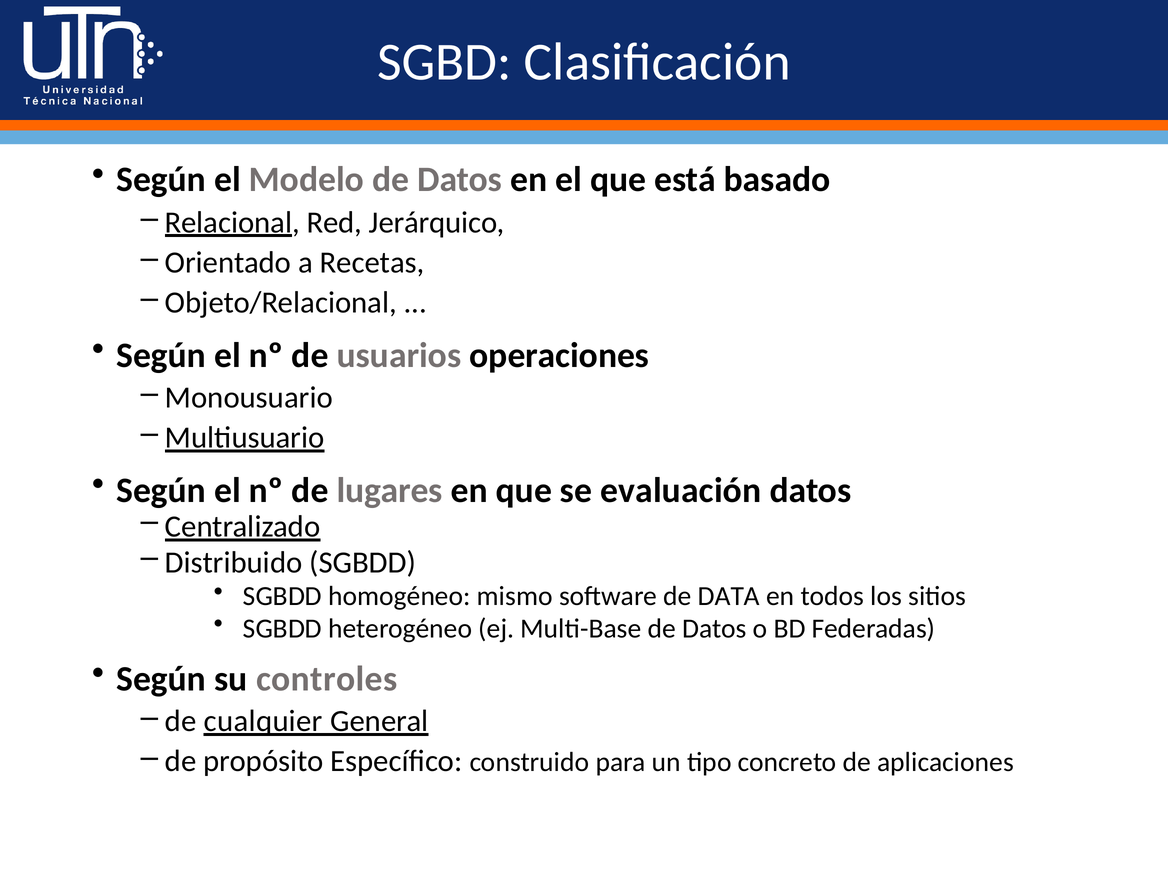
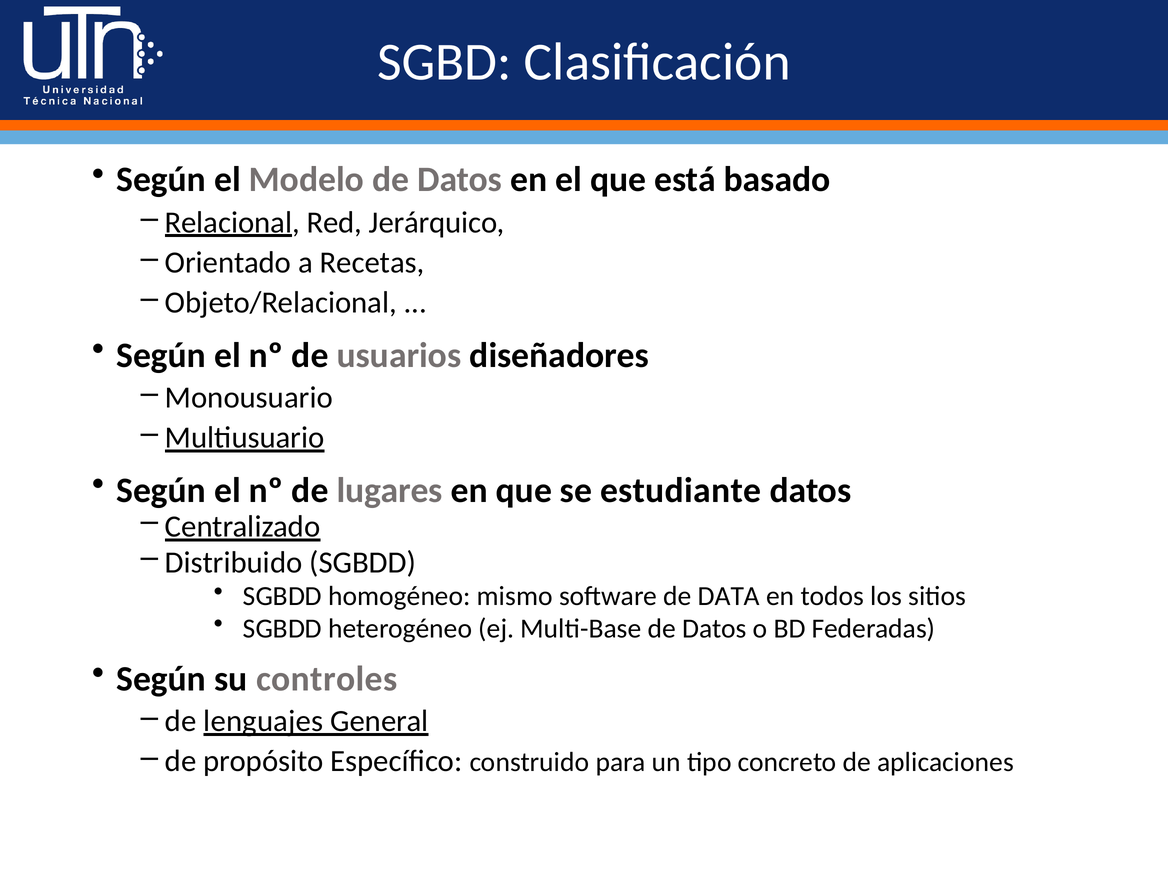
operaciones: operaciones -> diseñadores (559, 355)
evaluación: evaluación -> estudiante (681, 490)
cualquier: cualquier -> lenguajes (263, 721)
